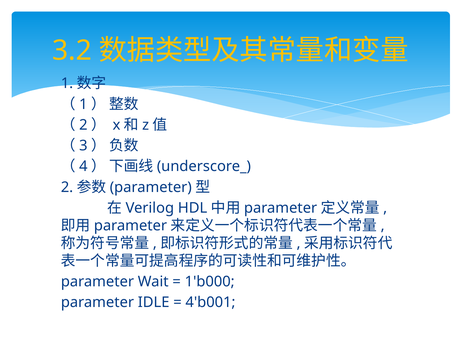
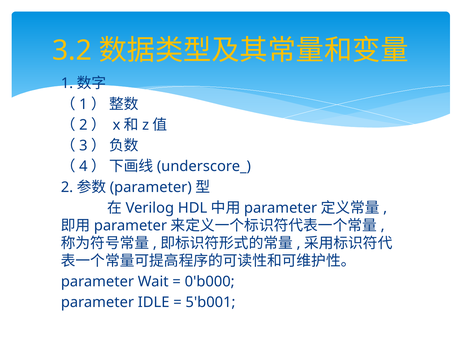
1'b000: 1'b000 -> 0'b000 (210, 281)
4'b001: 4'b001 -> 5'b001 (211, 302)
